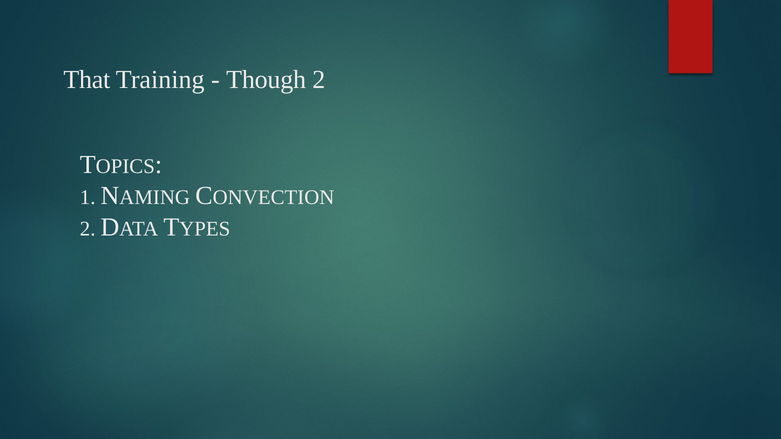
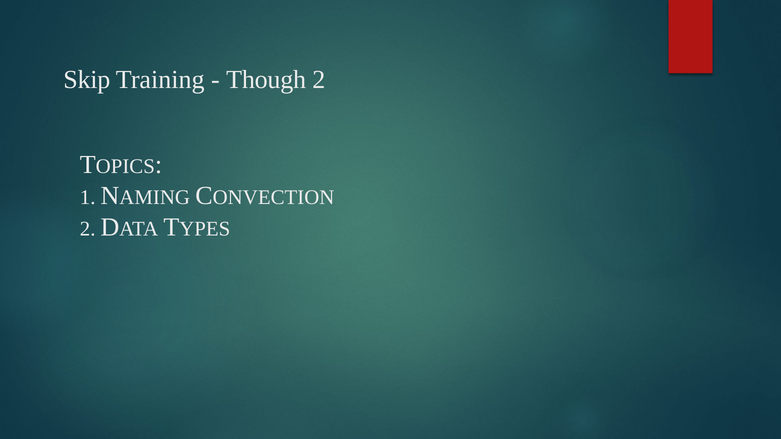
That: That -> Skip (87, 80)
